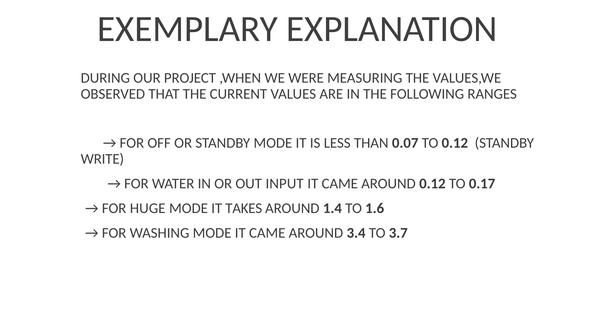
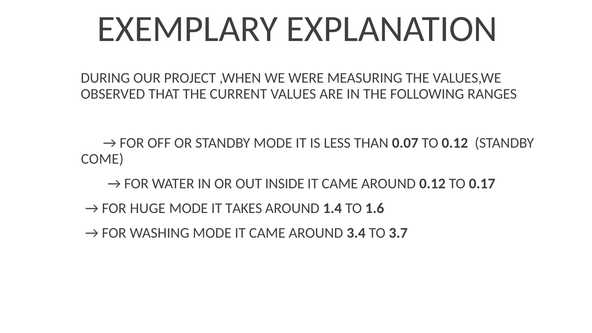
WRITE: WRITE -> COME (102, 159)
INPUT: INPUT -> INSIDE (285, 184)
